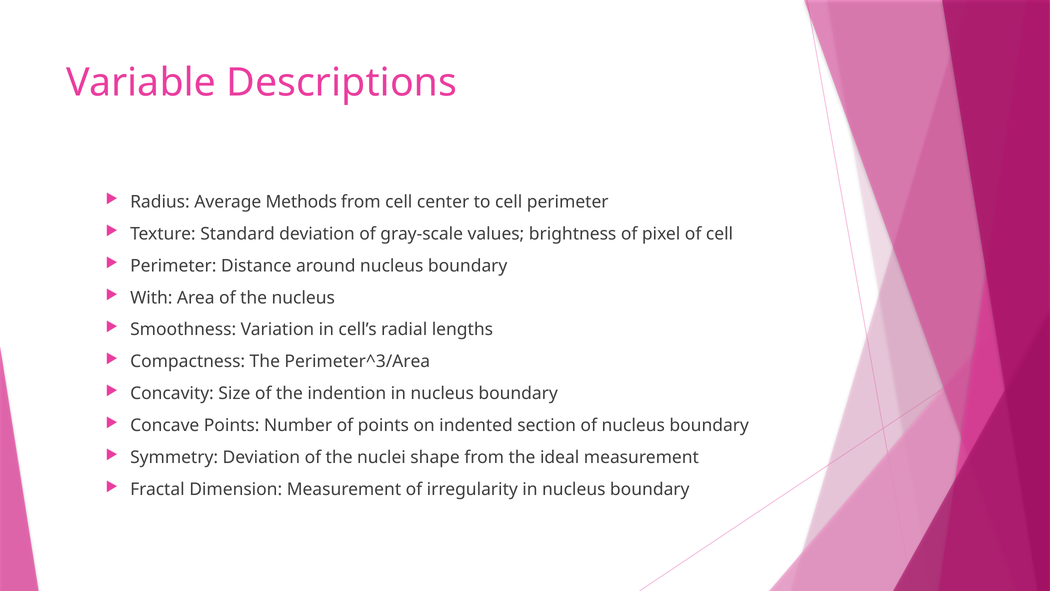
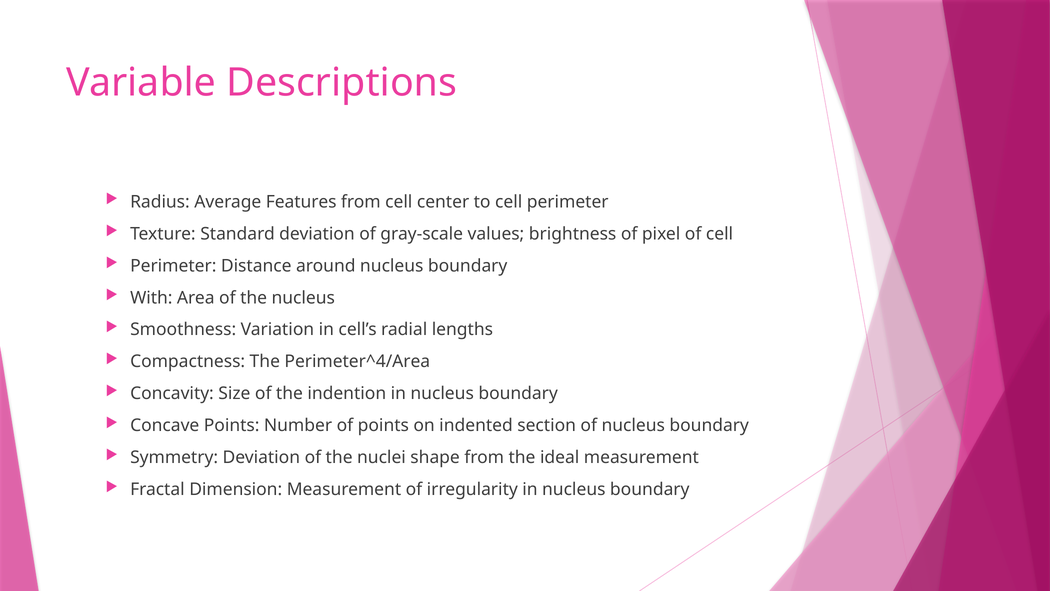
Methods: Methods -> Features (301, 202)
Perimeter^3/Area: Perimeter^3/Area -> Perimeter^4/Area (357, 361)
